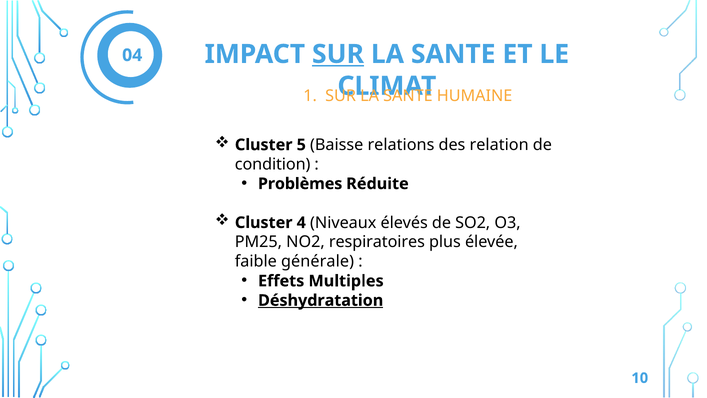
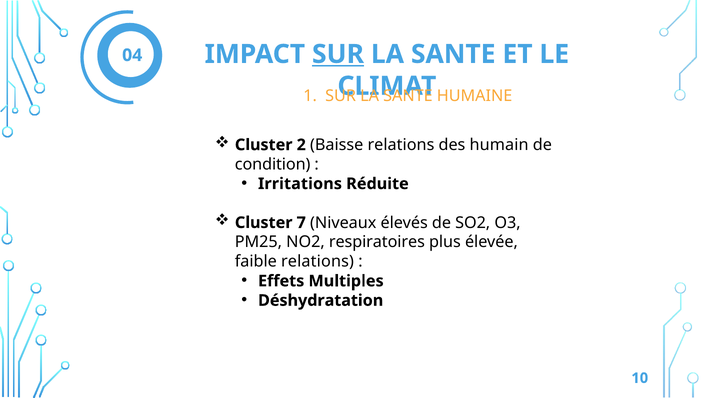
5: 5 -> 2 (301, 145)
relation: relation -> humain (499, 145)
Problèmes: Problèmes -> Irritations (300, 184)
4: 4 -> 7 (301, 222)
faible générale: générale -> relations (317, 261)
Déshydratation underline: present -> none (321, 300)
